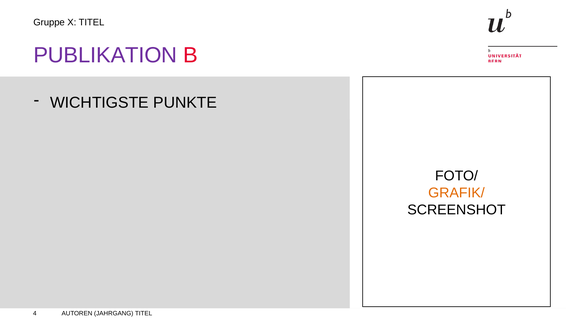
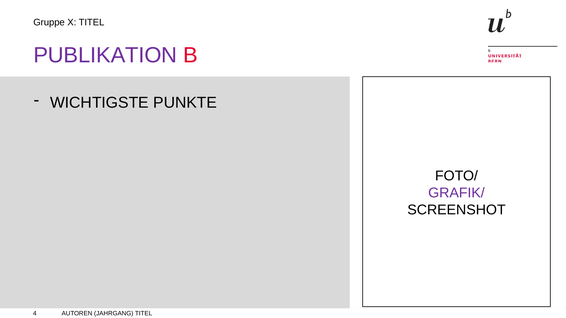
GRAFIK/ colour: orange -> purple (456, 193)
